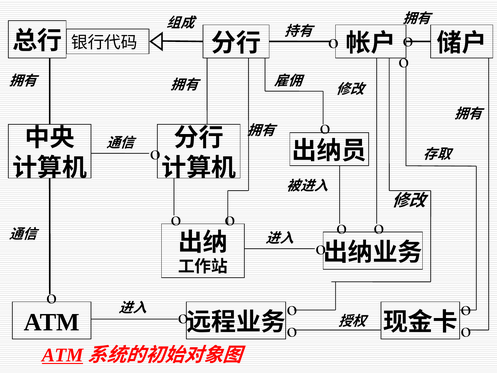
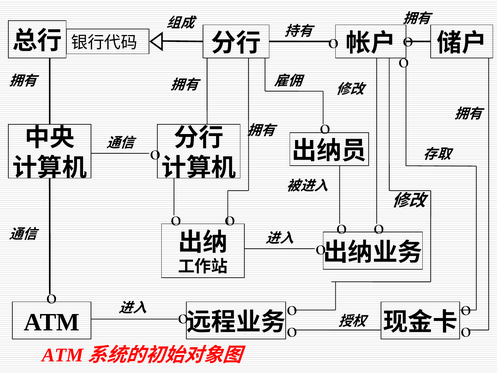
ATM underline: present -> none (63, 355)
